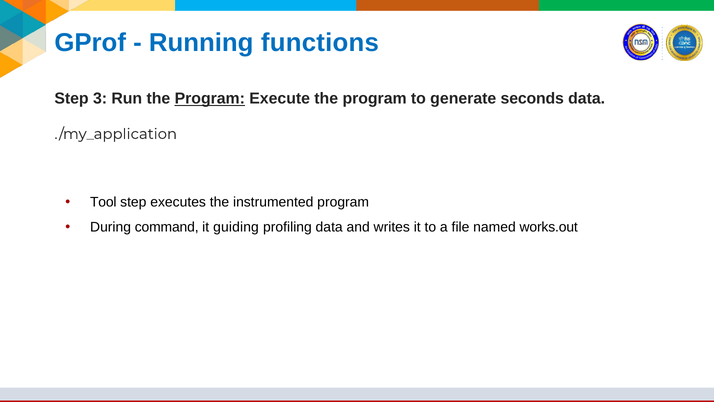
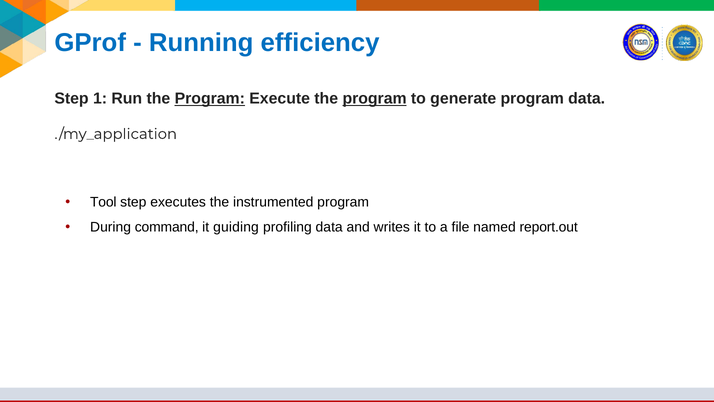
functions: functions -> efficiency (320, 43)
3: 3 -> 1 (100, 99)
program underline: none -> present (375, 99)
generate seconds: seconds -> program (532, 99)
works.out: works.out -> report.out (549, 227)
